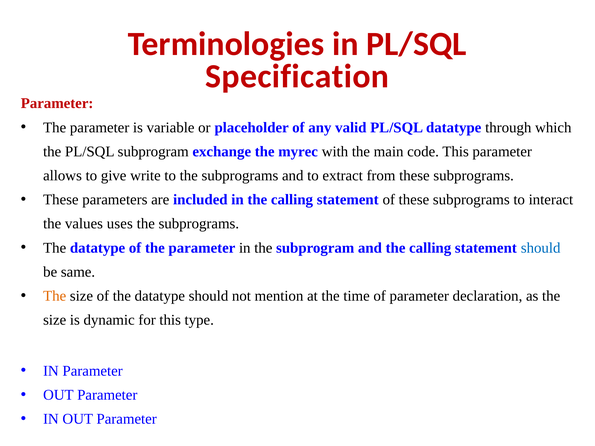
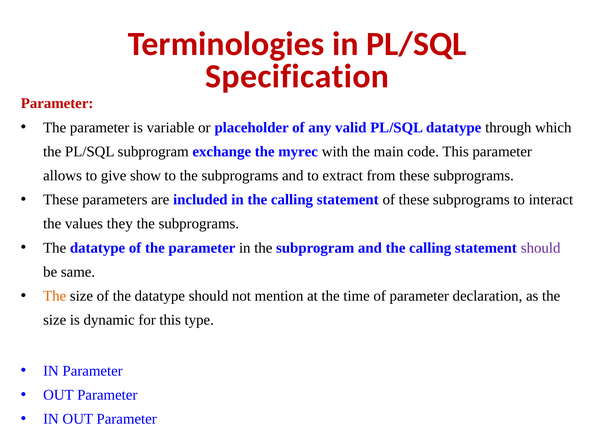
write: write -> show (146, 176)
uses: uses -> they (120, 224)
should colour: blue -> purple (541, 248)
